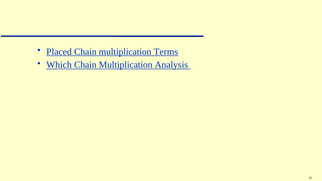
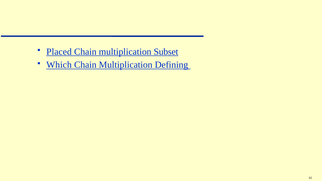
Terms: Terms -> Subset (166, 52)
Analysis: Analysis -> Defining (171, 65)
